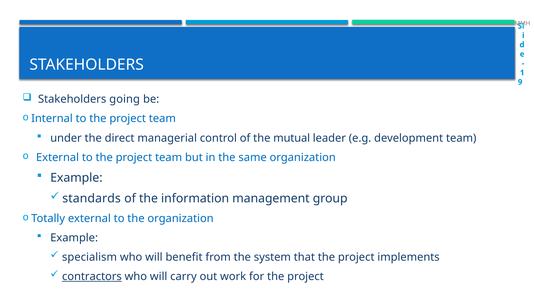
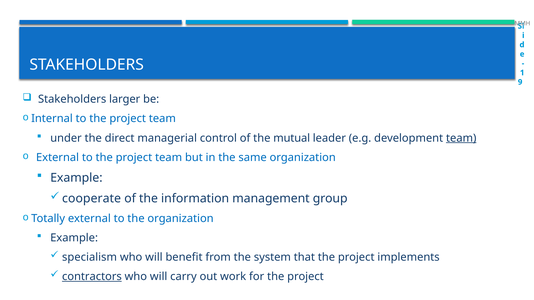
going: going -> larger (125, 99)
team underline: none -> present (461, 138)
standards: standards -> cooperate (92, 199)
